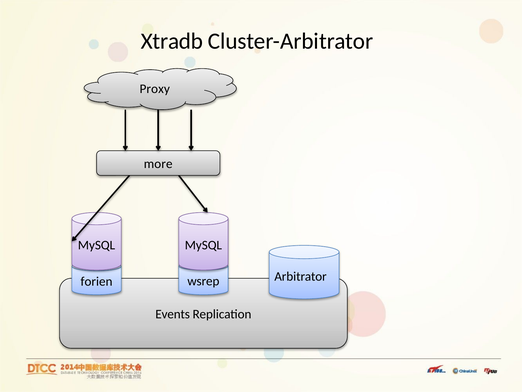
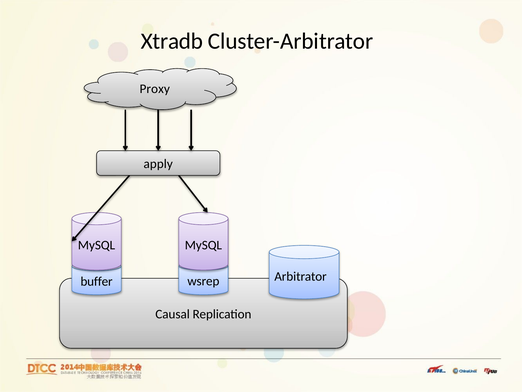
more: more -> apply (158, 164)
forien: forien -> buffer (97, 281)
Events: Events -> Causal (173, 314)
